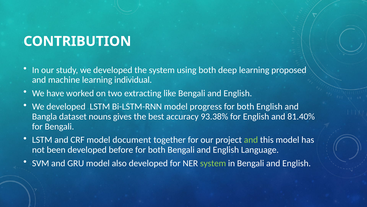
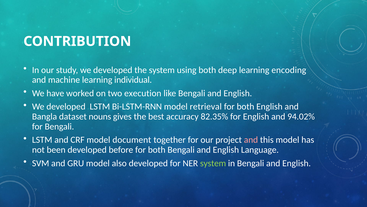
proposed: proposed -> encoding (289, 70)
extracting: extracting -> execution (143, 93)
progress: progress -> retrieval (206, 106)
93.38%: 93.38% -> 82.35% (214, 116)
81.40%: 81.40% -> 94.02% (301, 116)
and colour: light green -> pink (251, 140)
